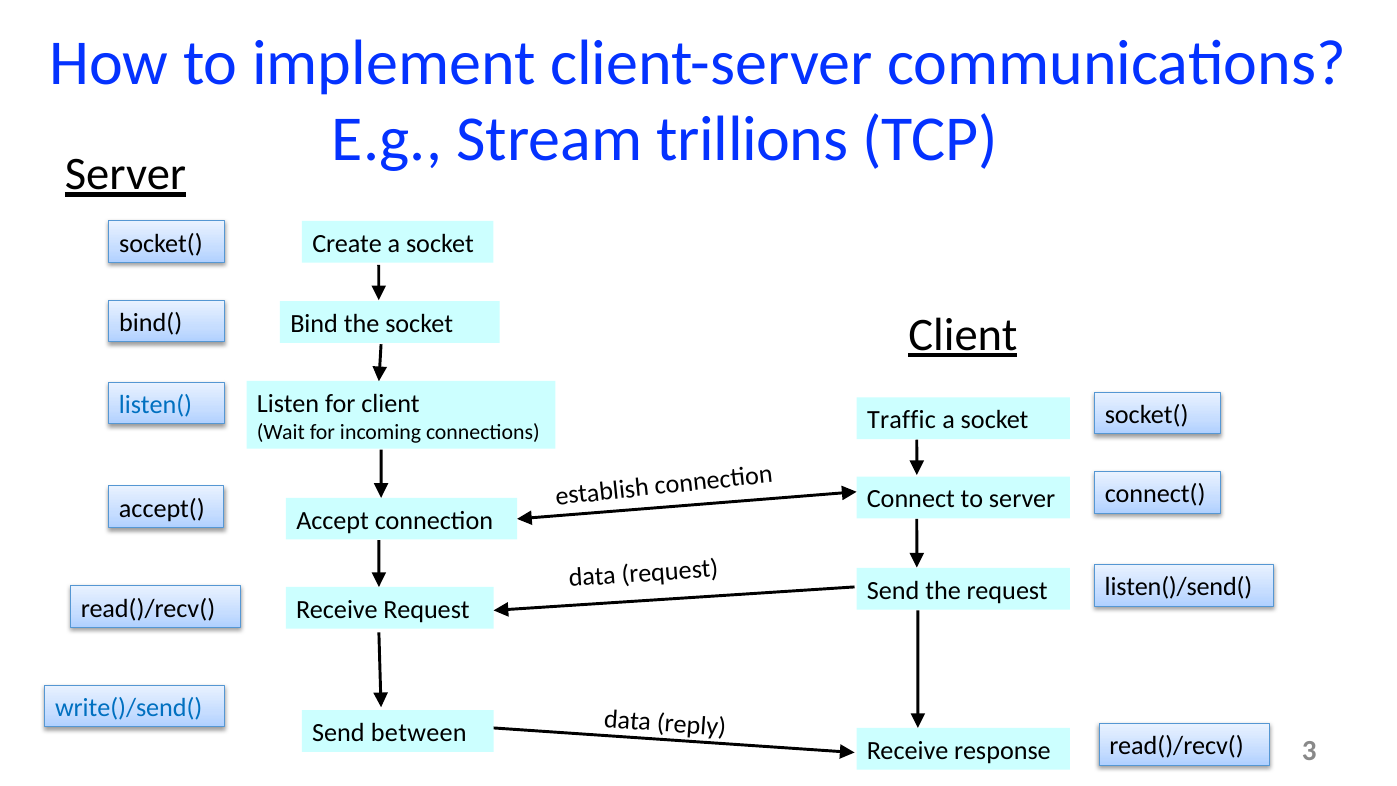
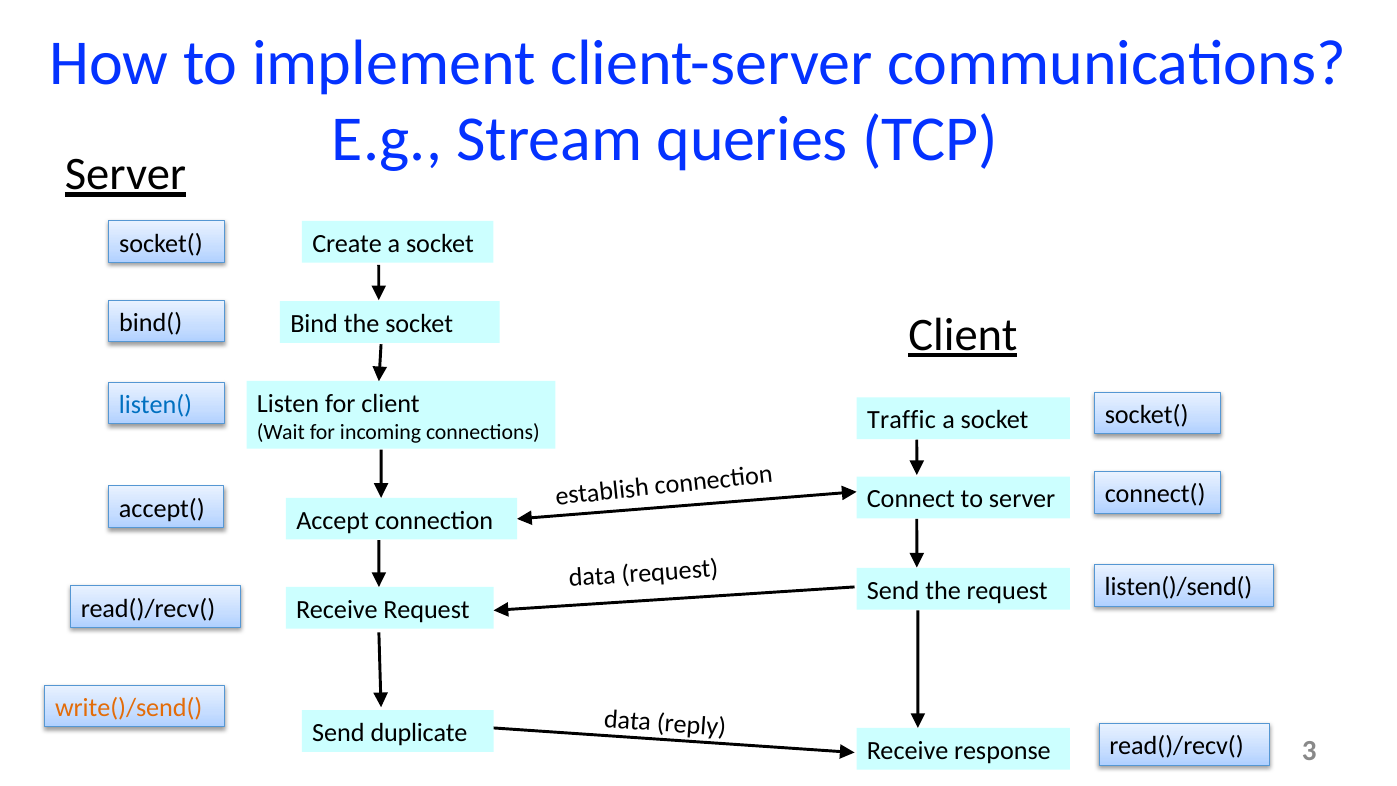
trillions: trillions -> queries (752, 140)
write()/send( colour: blue -> orange (129, 708)
between: between -> duplicate (419, 733)
